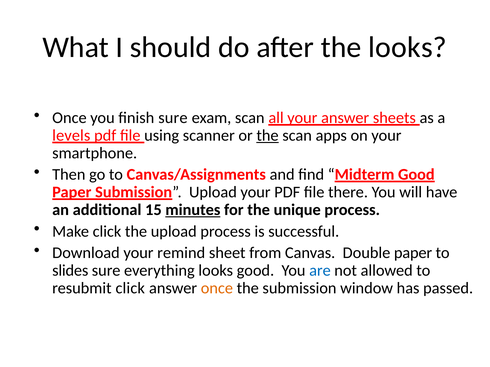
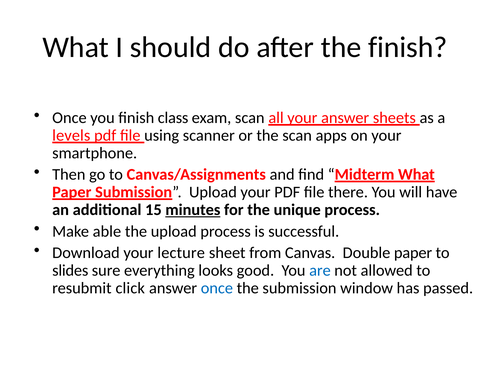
the looks: looks -> finish (408, 47)
finish sure: sure -> class (173, 118)
the underline: present -> none (268, 136)
Midterm Good: Good -> What (416, 175)
Make click: click -> able (107, 232)
remind: remind -> lecture (181, 253)
once colour: orange -> blue (217, 288)
